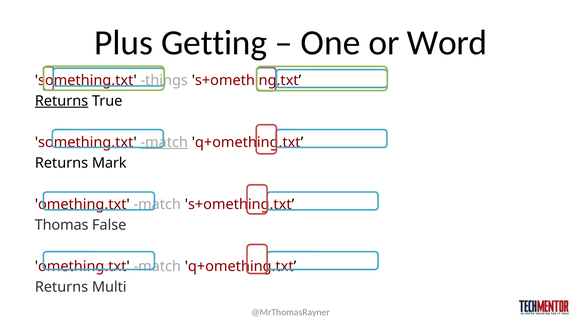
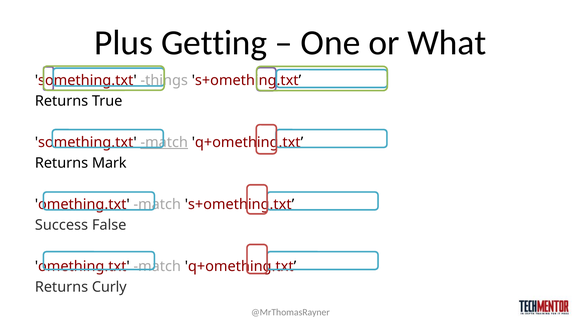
Word: Word -> What (447, 43)
Returns underline: present -> none (62, 101)
Thomas: Thomas -> Success (61, 225)
Multi: Multi -> Curly (109, 287)
